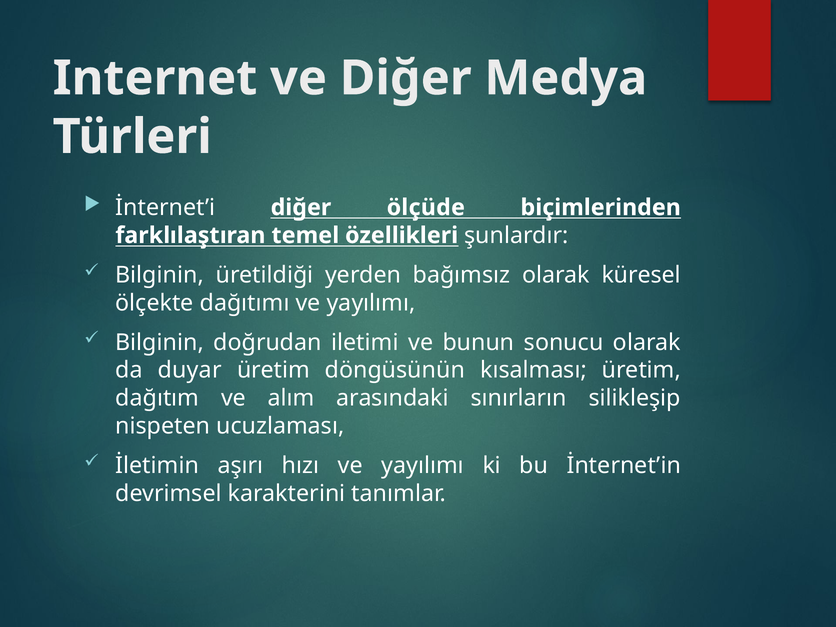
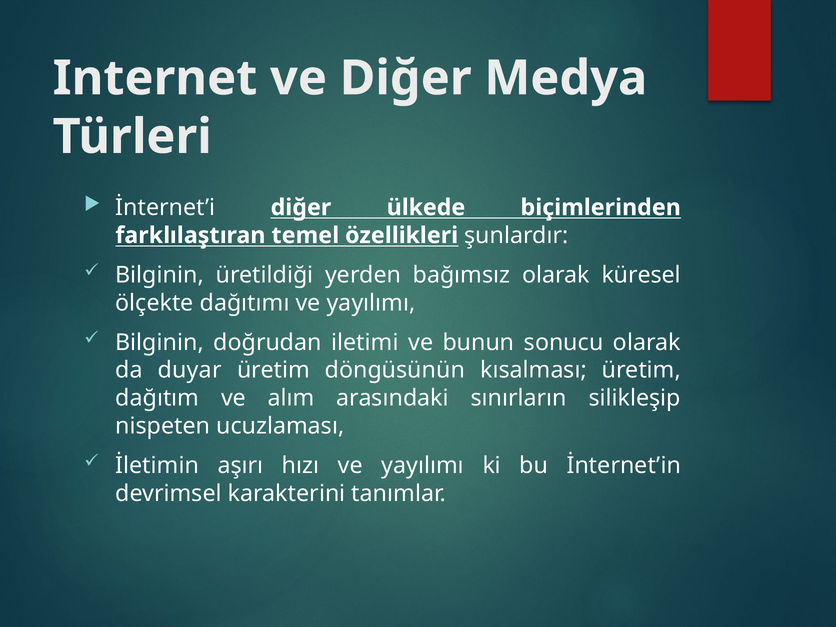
ölçüde: ölçüde -> ülkede (426, 207)
